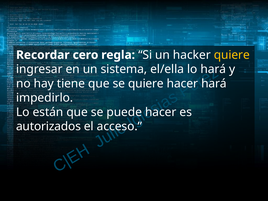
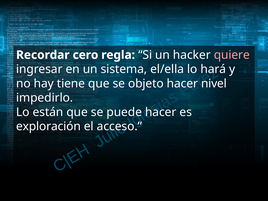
quiere colour: yellow -> pink (232, 55)
se quiere: quiere -> objeto (146, 84)
hará: hará -> nivel (214, 84)
autorizados: autorizados -> exploración (48, 126)
